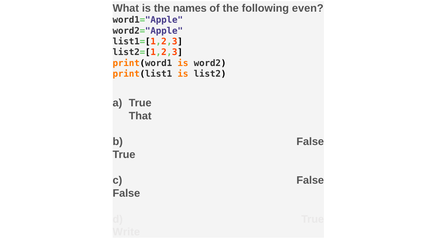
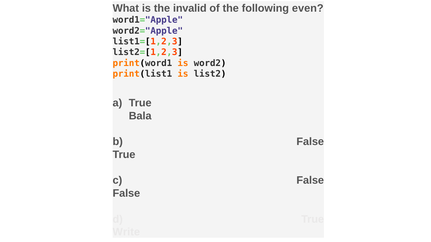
names: names -> invalid (190, 8)
That: That -> Bala (140, 116)
